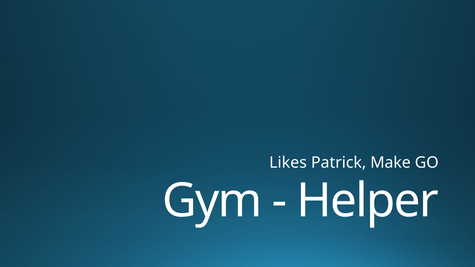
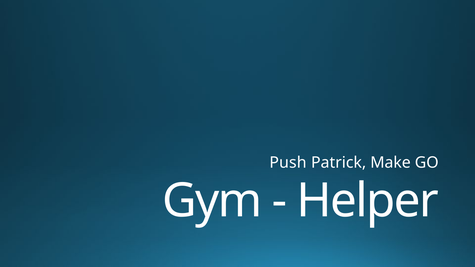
Likes: Likes -> Push (288, 163)
